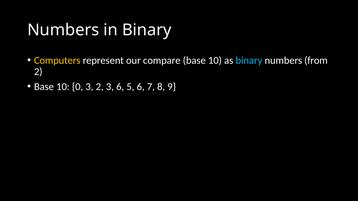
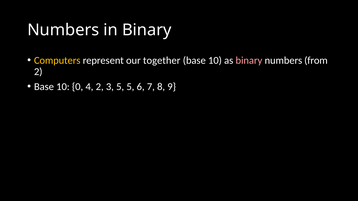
compare: compare -> together (162, 61)
binary colour: light blue -> pink (249, 61)
0 3: 3 -> 4 (89, 87)
3 6: 6 -> 5 (120, 87)
